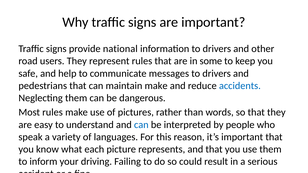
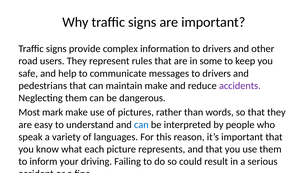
national: national -> complex (120, 49)
accidents colour: blue -> purple (240, 86)
Most rules: rules -> mark (53, 112)
